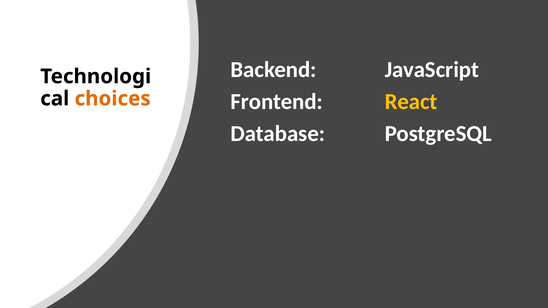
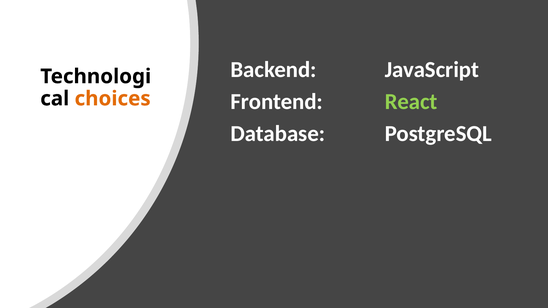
React colour: yellow -> light green (411, 102)
